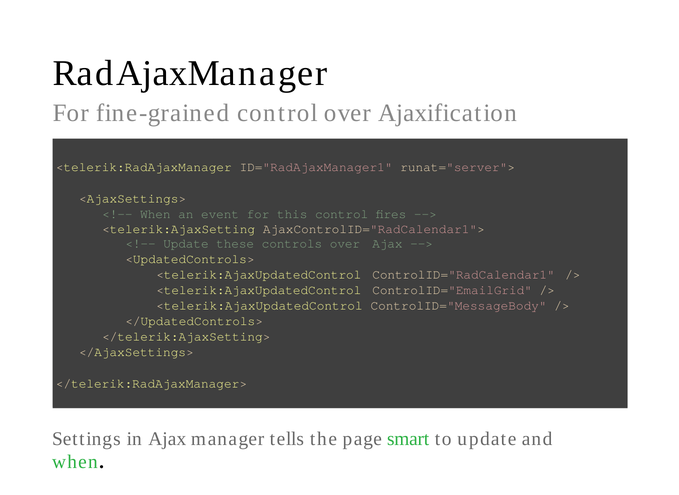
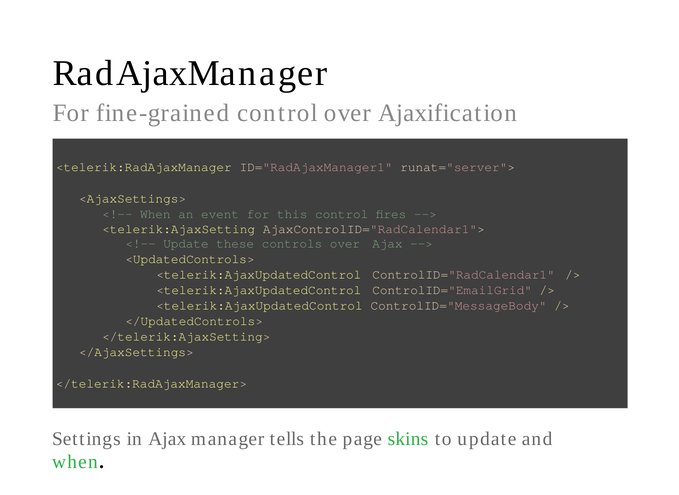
smart: smart -> skins (408, 439)
